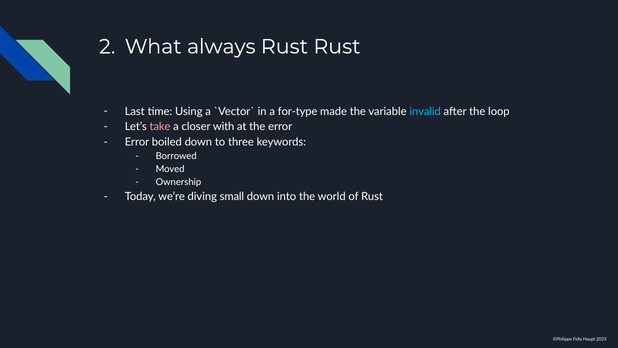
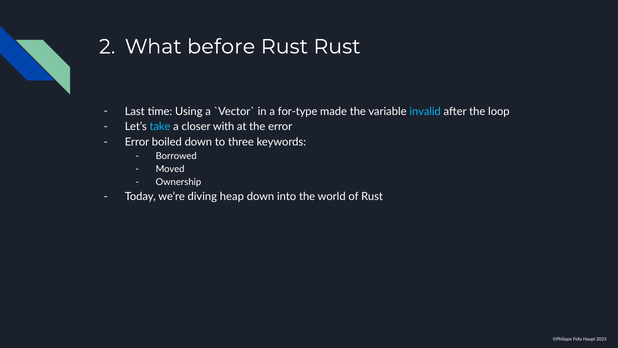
always: always -> before (221, 47)
take colour: pink -> light blue (160, 127)
small: small -> heap (232, 196)
